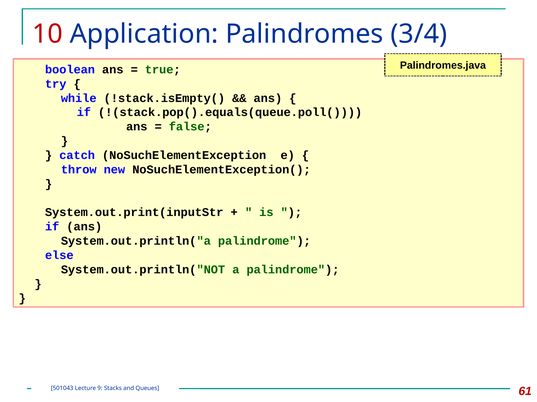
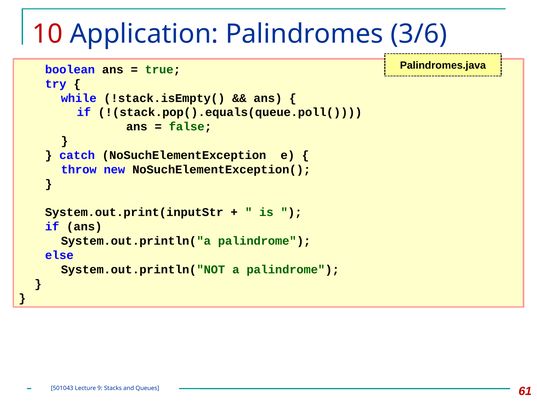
3/4: 3/4 -> 3/6 (419, 34)
